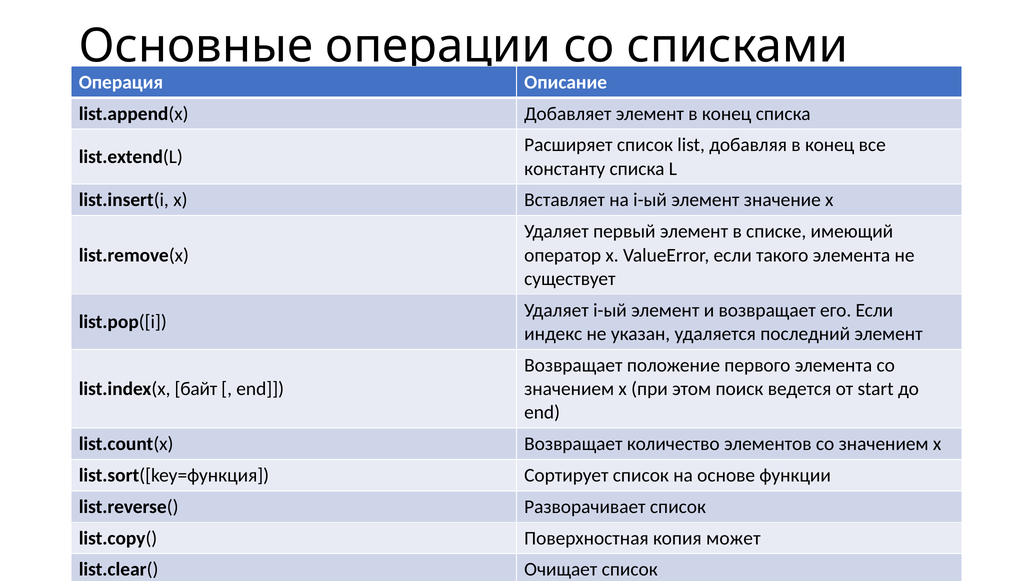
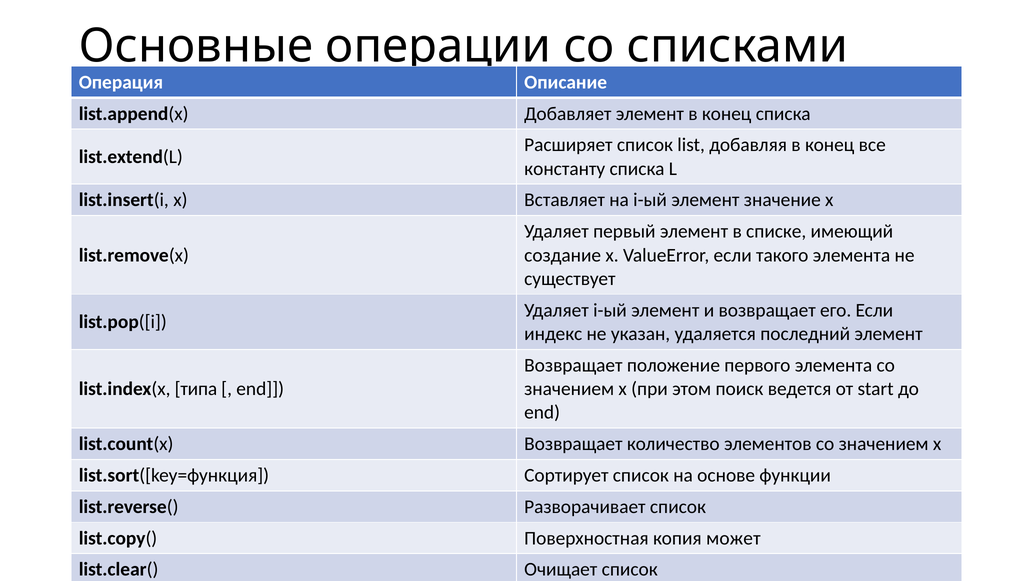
оператор: оператор -> создание (563, 255)
байт: байт -> типа (196, 389)
